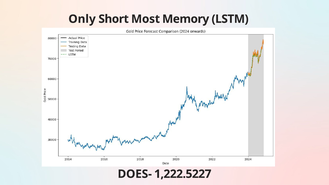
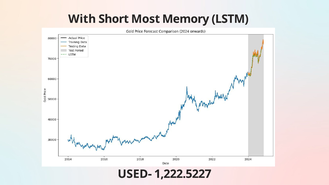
Only: Only -> With (82, 19)
DOES-: DOES- -> USED- (135, 174)
